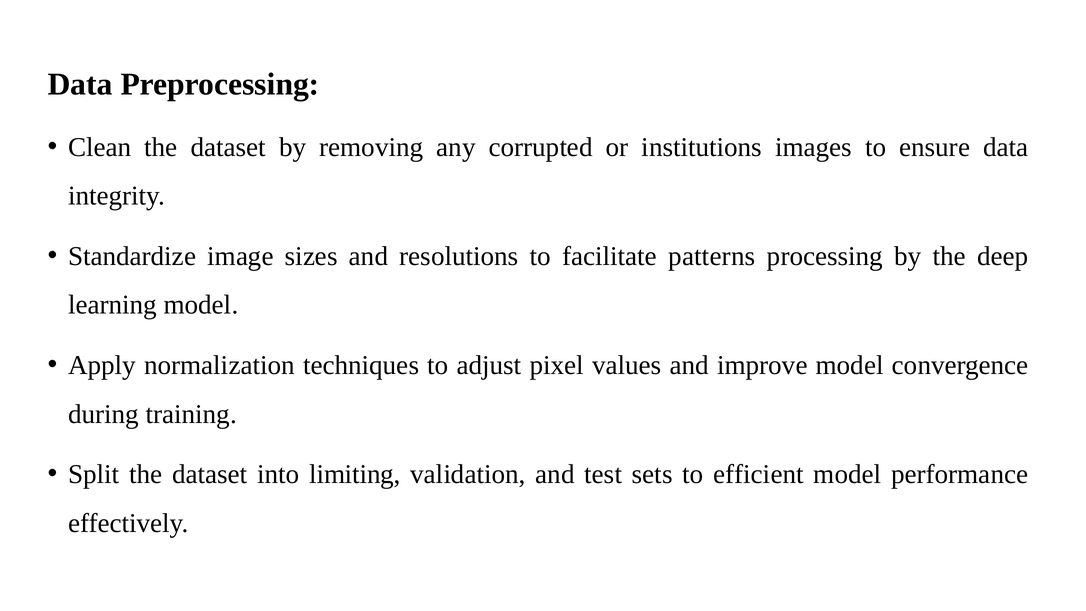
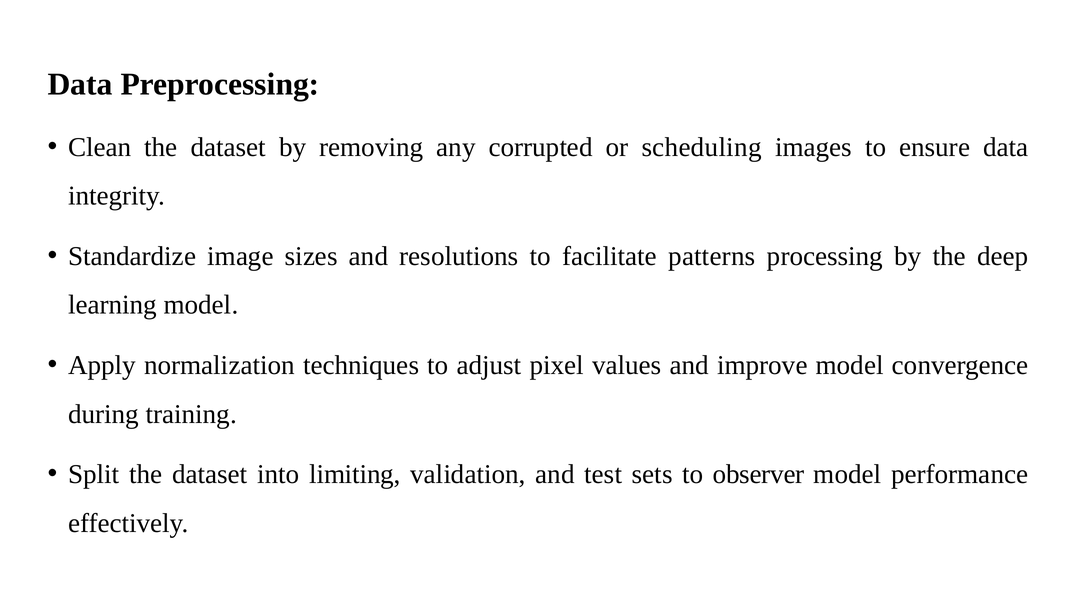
institutions: institutions -> scheduling (702, 147)
efficient: efficient -> observer (759, 474)
